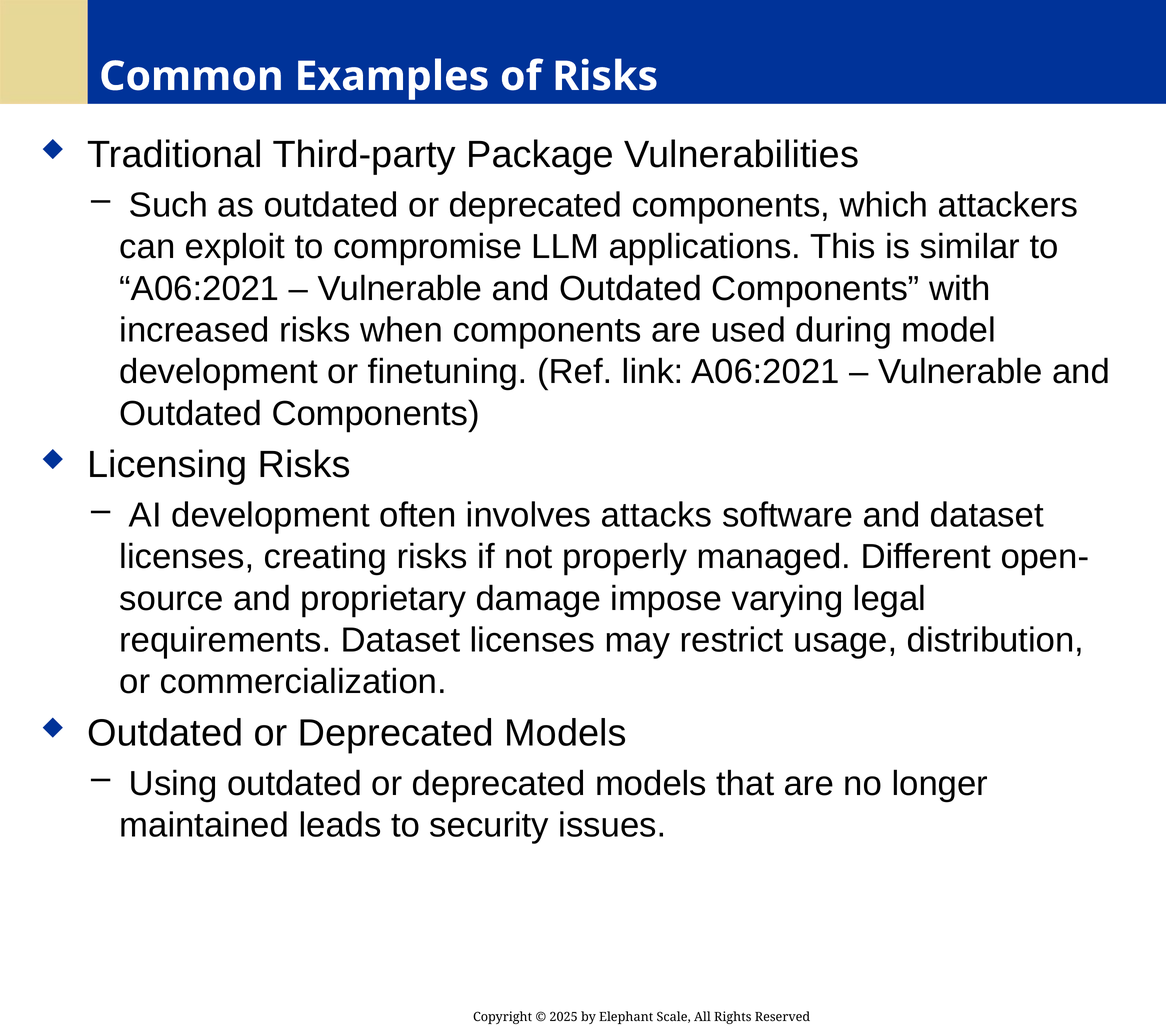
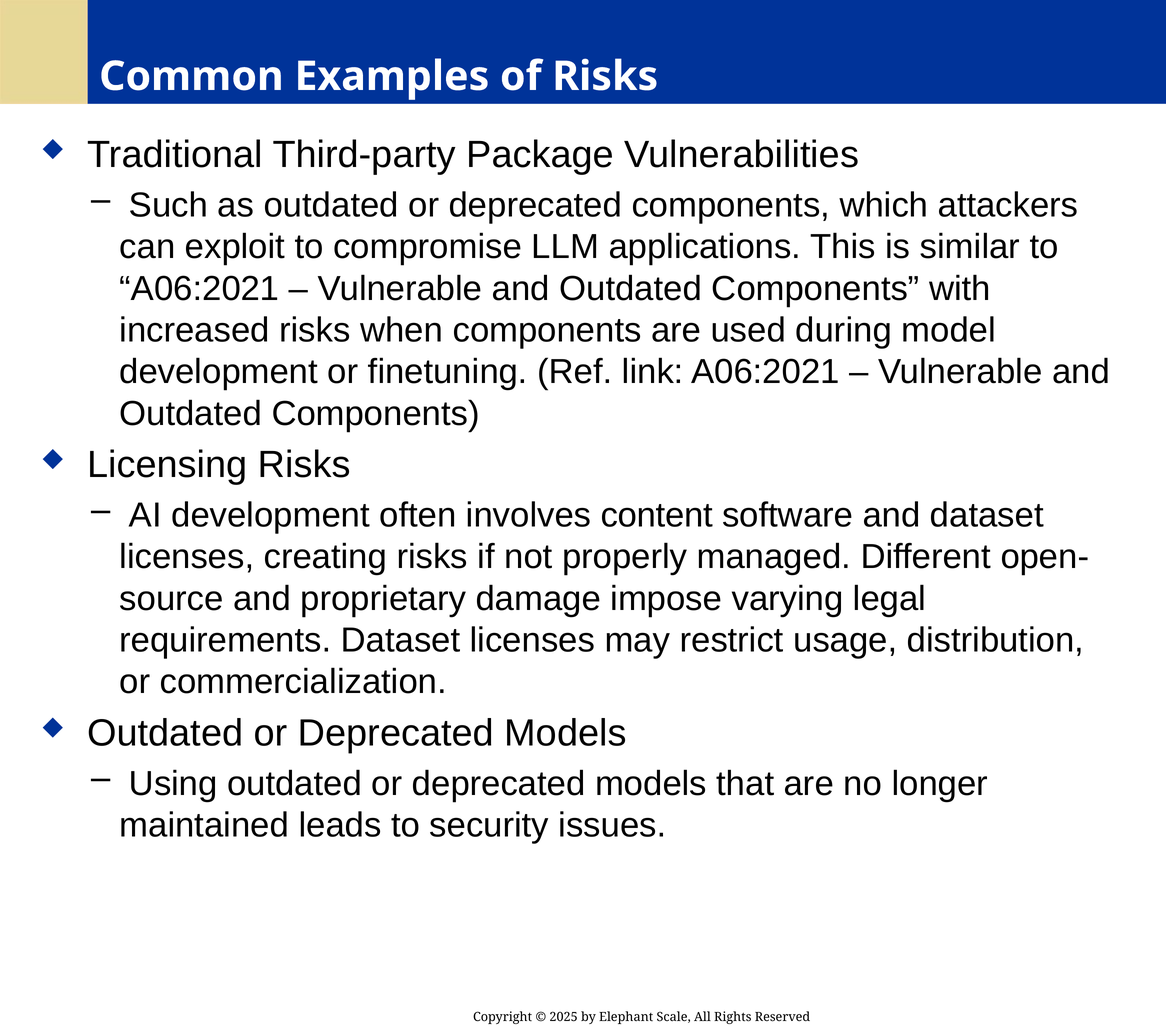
attacks: attacks -> content (657, 515)
